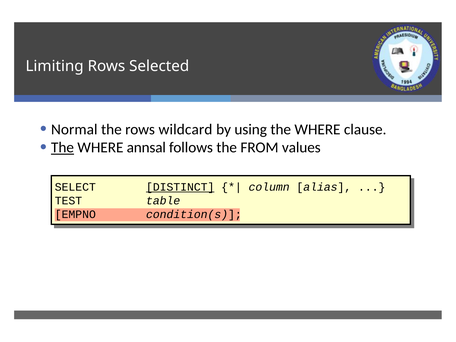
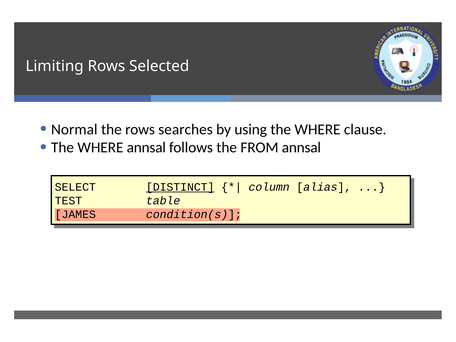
wildcard: wildcard -> searches (186, 129)
The underline: present -> none (62, 148)
FROM values: values -> annsal (301, 148)
EMPNO: EMPNO -> JAMES (75, 215)
